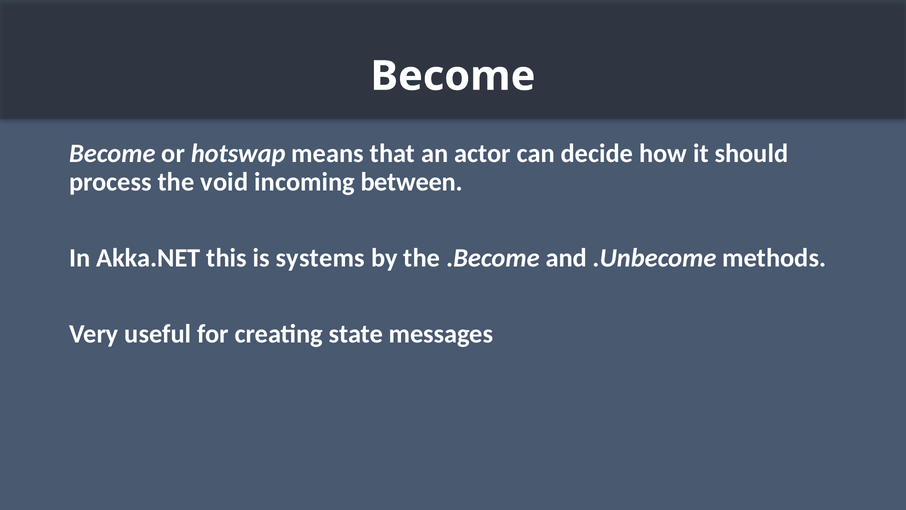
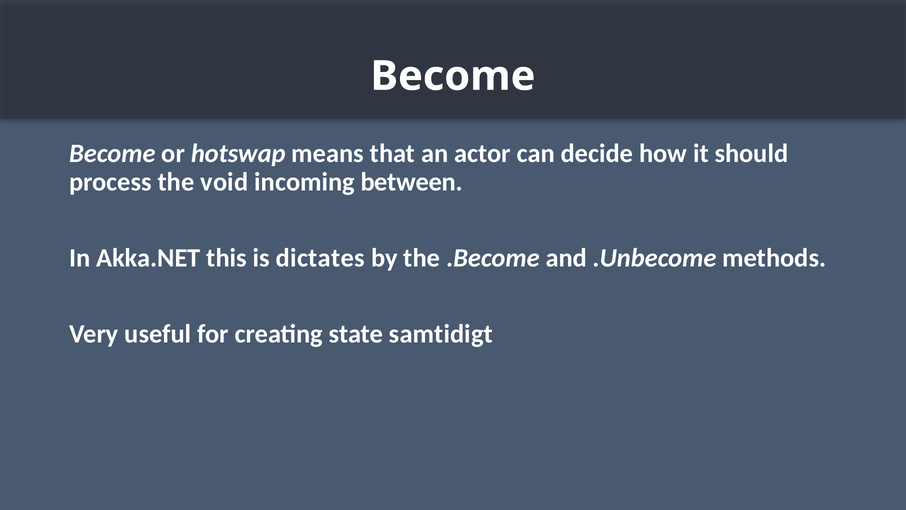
systems: systems -> dictates (320, 258)
messages: messages -> samtidigt (441, 334)
